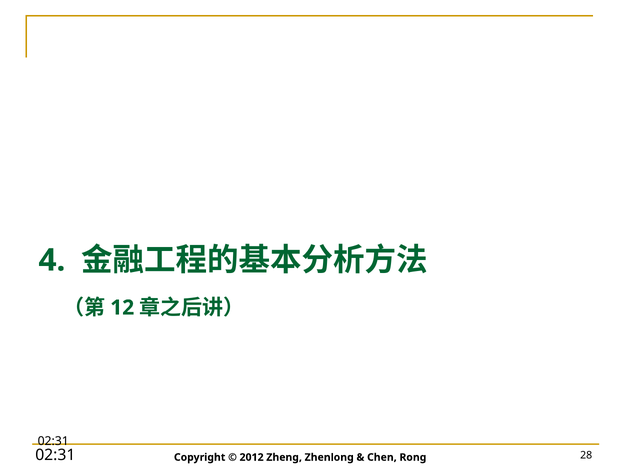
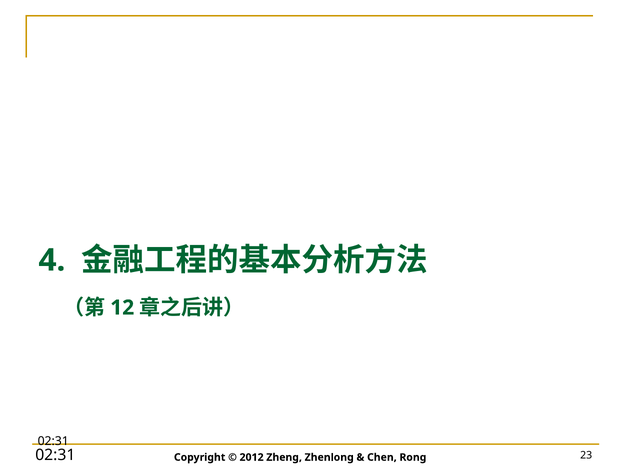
28: 28 -> 23 (586, 456)
